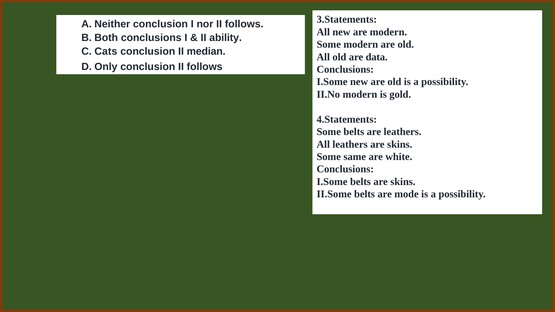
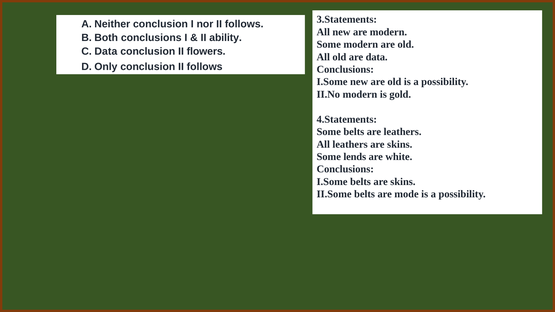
Cats: Cats -> Data (106, 52)
median: median -> flowers (206, 52)
same: same -> lends (355, 157)
